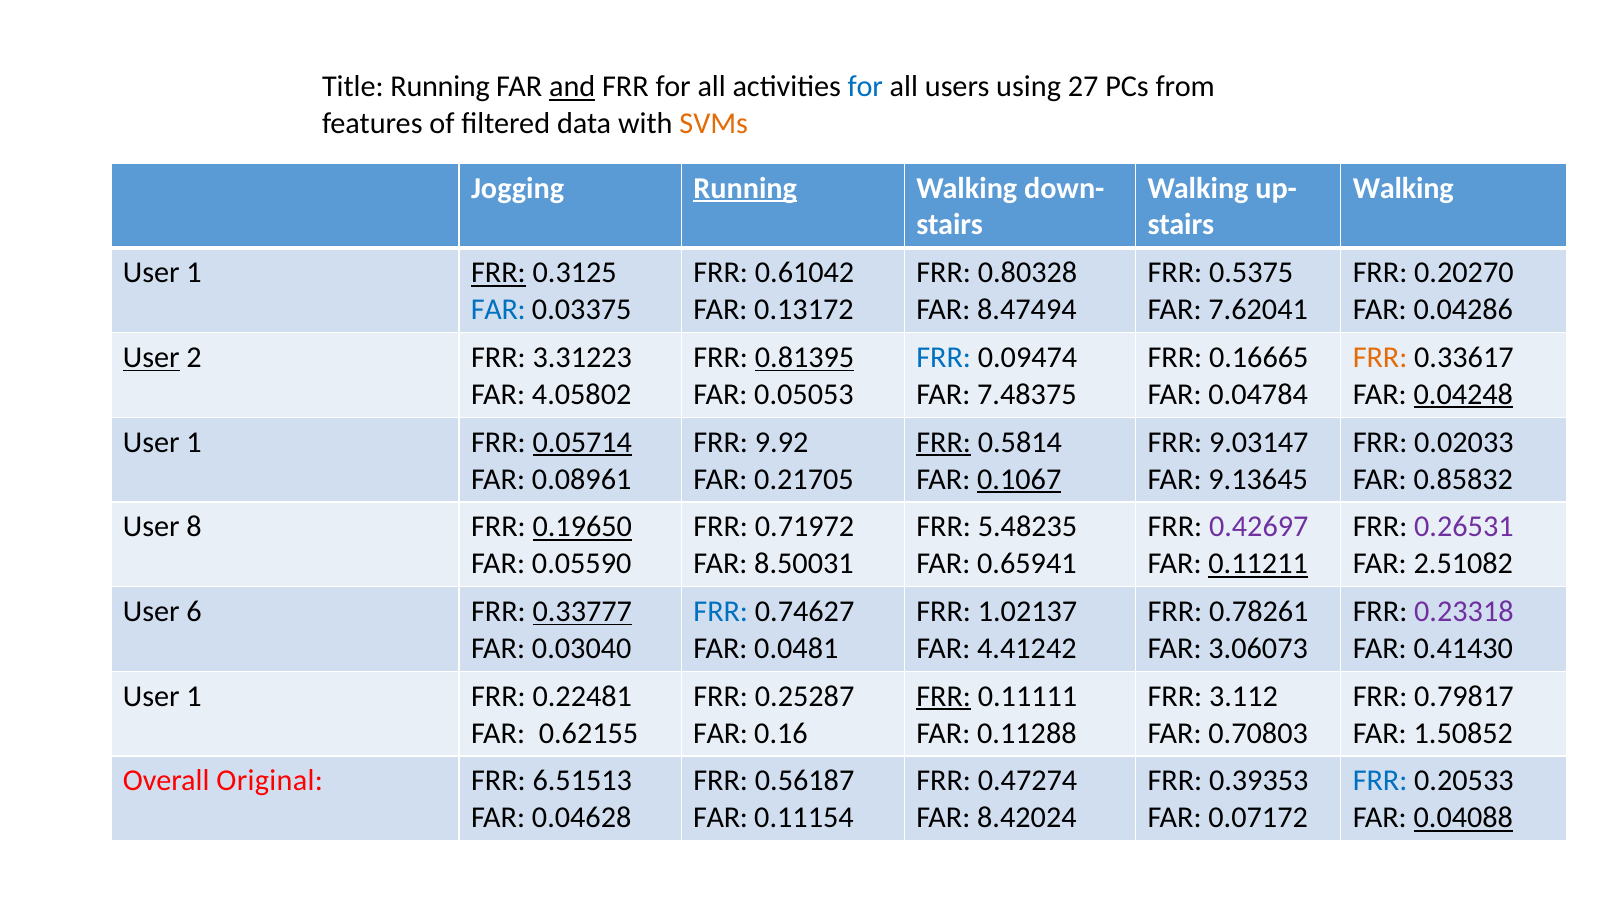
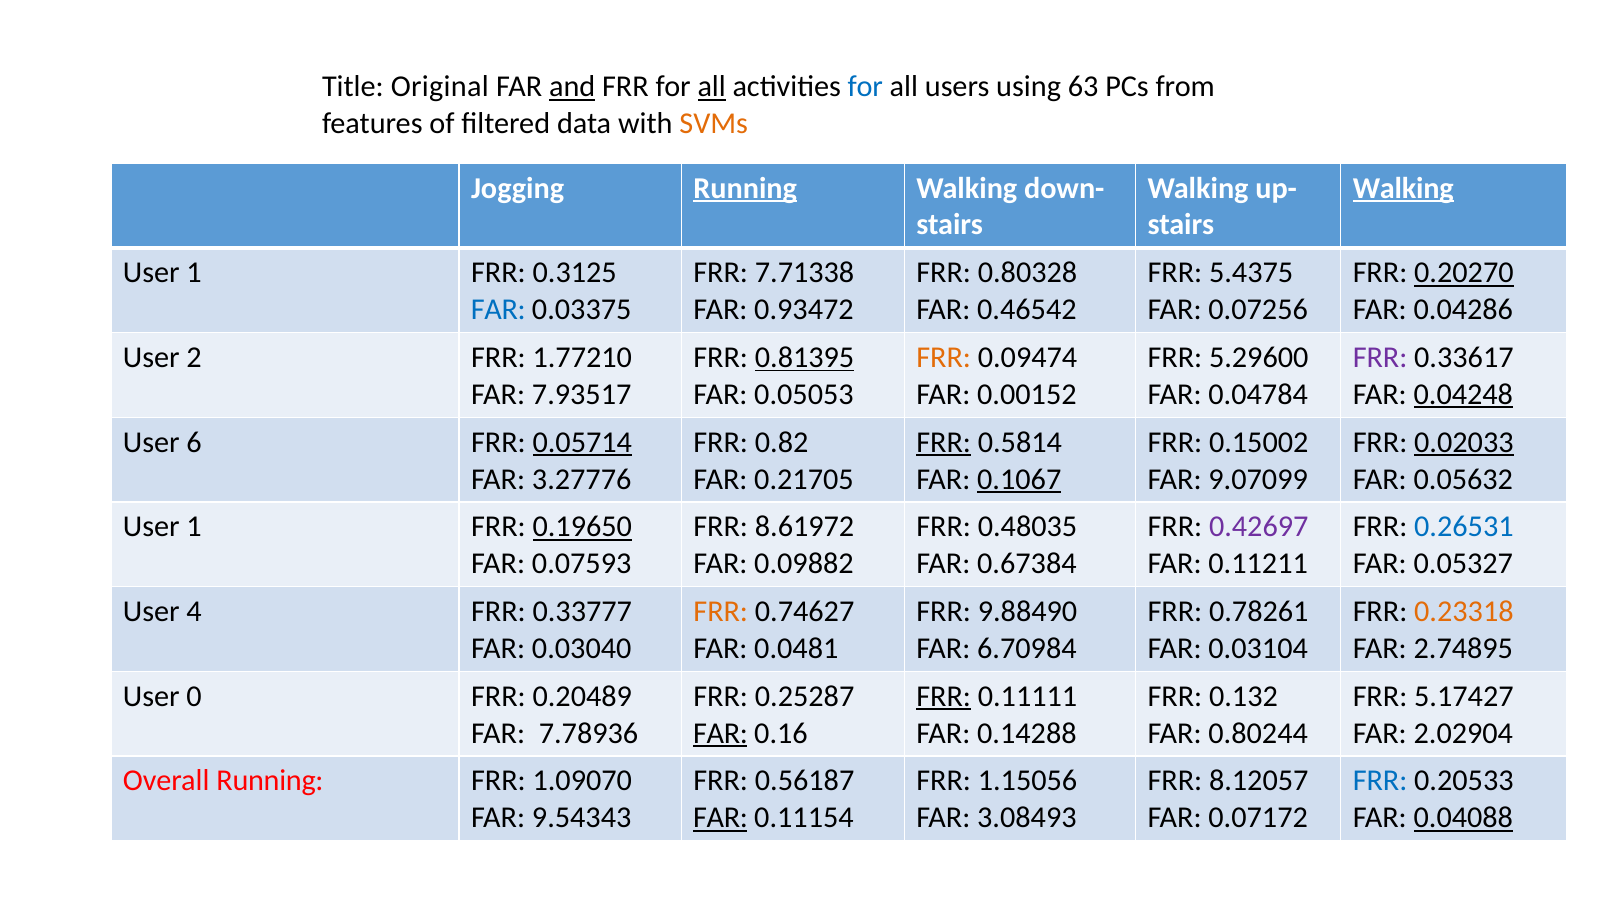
Title Running: Running -> Original (440, 87)
all underline: none -> present (712, 87)
27: 27 -> 63 (1083, 87)
Walking underline: none -> present (1403, 188)
FRR underline: present -> none (498, 273)
0.61042: 0.61042 -> 7.71338 (805, 273)
0.5375: 0.5375 -> 5.4375 (1251, 273)
0.20270 underline: none -> present (1464, 273)
0.13172: 0.13172 -> 0.93472 (804, 310)
8.47494: 8.47494 -> 0.46542 (1027, 310)
7.62041: 7.62041 -> 0.07256 (1258, 310)
User underline: present -> none (151, 358)
3.31223: 3.31223 -> 1.77210 (582, 358)
FRR colour: blue -> orange (944, 358)
0.16665: 0.16665 -> 5.29600 (1259, 358)
FRR colour: orange -> purple (1380, 358)
4.05802: 4.05802 -> 7.93517 (582, 395)
7.48375: 7.48375 -> 0.00152 (1027, 395)
1: 1 -> 6 (194, 442)
9.92: 9.92 -> 0.82 (782, 442)
9.03147: 9.03147 -> 0.15002 (1259, 442)
0.02033 underline: none -> present (1464, 442)
0.08961: 0.08961 -> 3.27776 (582, 479)
9.13645: 9.13645 -> 9.07099 (1258, 479)
0.85832: 0.85832 -> 0.05632 (1463, 479)
8: 8 -> 1 (194, 527)
0.71972: 0.71972 -> 8.61972 (805, 527)
5.48235: 5.48235 -> 0.48035 (1028, 527)
0.26531 colour: purple -> blue (1464, 527)
0.05590: 0.05590 -> 0.07593 (582, 564)
8.50031: 8.50031 -> 0.09882 (804, 564)
0.65941: 0.65941 -> 0.67384 (1027, 564)
0.11211 underline: present -> none (1258, 564)
2.51082: 2.51082 -> 0.05327 (1463, 564)
6: 6 -> 4 (194, 612)
0.33777 underline: present -> none (582, 612)
FRR colour: blue -> orange (721, 612)
1.02137: 1.02137 -> 9.88490 (1028, 612)
0.23318 colour: purple -> orange (1464, 612)
4.41242: 4.41242 -> 6.70984 (1027, 649)
3.06073: 3.06073 -> 0.03104 (1258, 649)
0.41430: 0.41430 -> 2.74895 (1463, 649)
1: 1 -> 0 (194, 697)
0.22481: 0.22481 -> 0.20489 (582, 697)
3.112: 3.112 -> 0.132 (1243, 697)
0.79817: 0.79817 -> 5.17427 (1464, 697)
0.62155: 0.62155 -> 7.78936 (589, 733)
FAR underline: none -> present (721, 733)
0.11288: 0.11288 -> 0.14288 (1027, 733)
0.70803: 0.70803 -> 0.80244 (1258, 733)
1.50852: 1.50852 -> 2.02904 (1463, 733)
Overall Original: Original -> Running (270, 781)
6.51513: 6.51513 -> 1.09070 (582, 781)
0.47274: 0.47274 -> 1.15056 (1028, 781)
0.39353: 0.39353 -> 8.12057 (1259, 781)
0.04628: 0.04628 -> 9.54343 (582, 818)
FAR underline: none -> present (721, 818)
8.42024: 8.42024 -> 3.08493 (1027, 818)
